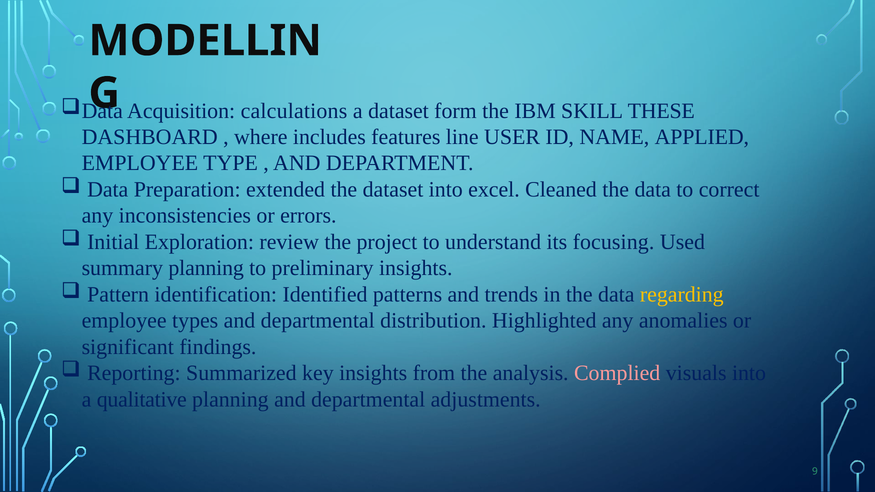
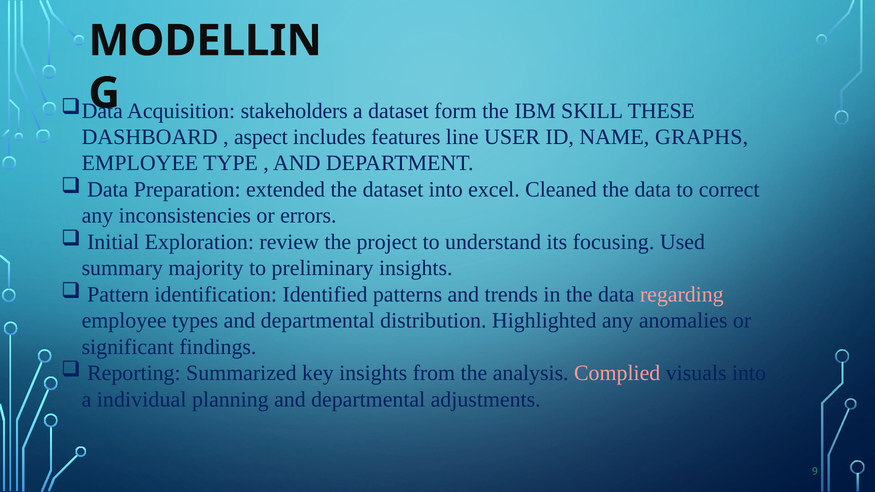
calculations: calculations -> stakeholders (294, 111)
where: where -> aspect (261, 137)
APPLIED: APPLIED -> GRAPHS (702, 137)
summary planning: planning -> majority (206, 268)
regarding colour: yellow -> pink (682, 295)
qualitative: qualitative -> individual (142, 400)
